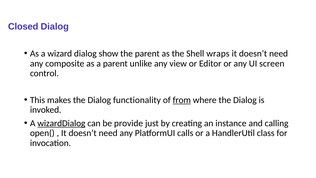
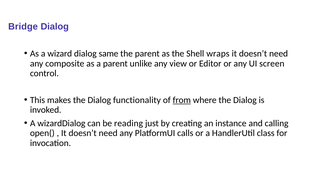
Closed: Closed -> Bridge (23, 27)
show: show -> same (109, 53)
wizardDialog underline: present -> none (61, 123)
provide: provide -> reading (129, 123)
